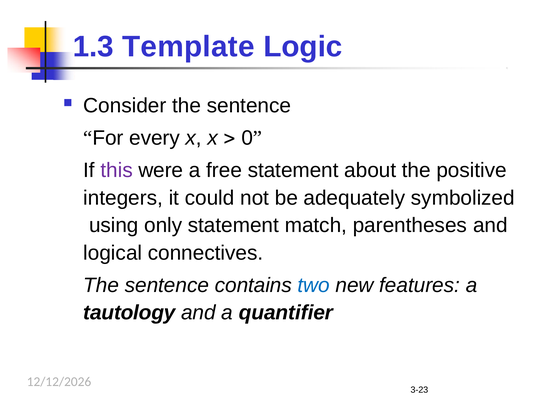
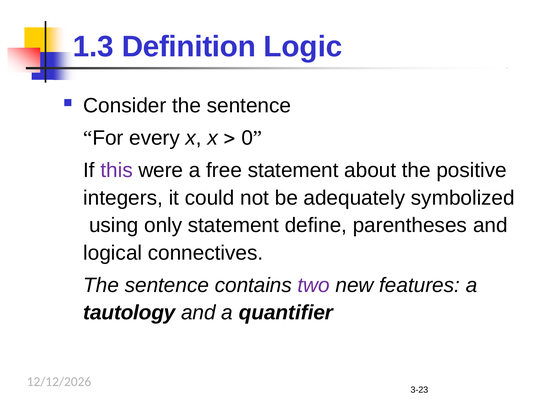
Template: Template -> Definition (189, 47)
match: match -> define (316, 225)
two colour: blue -> purple (314, 285)
